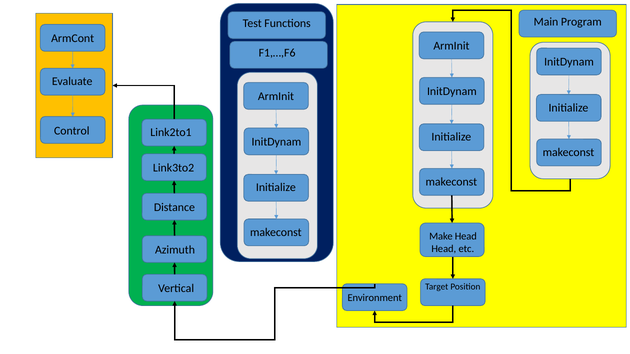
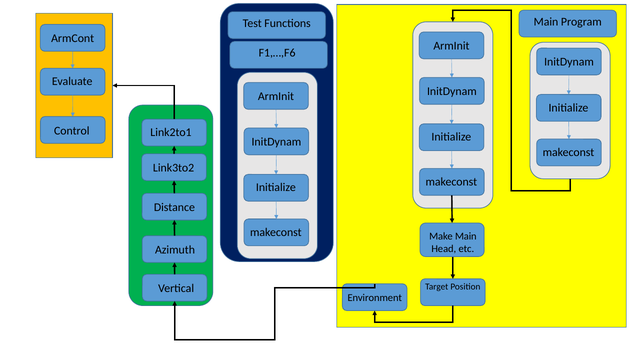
Make Head: Head -> Main (466, 237)
